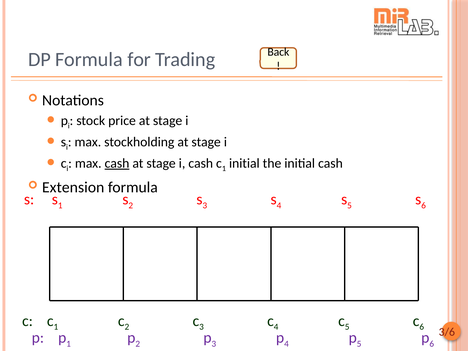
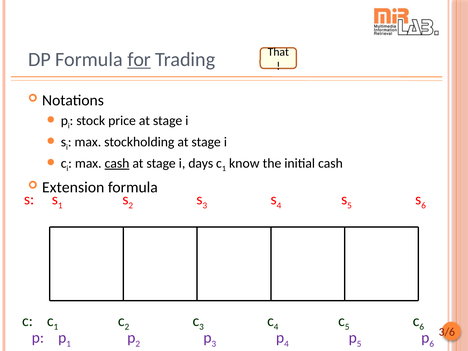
for underline: none -> present (139, 60)
Back: Back -> That (278, 52)
i cash: cash -> days (201, 163)
initial: initial -> know (244, 163)
